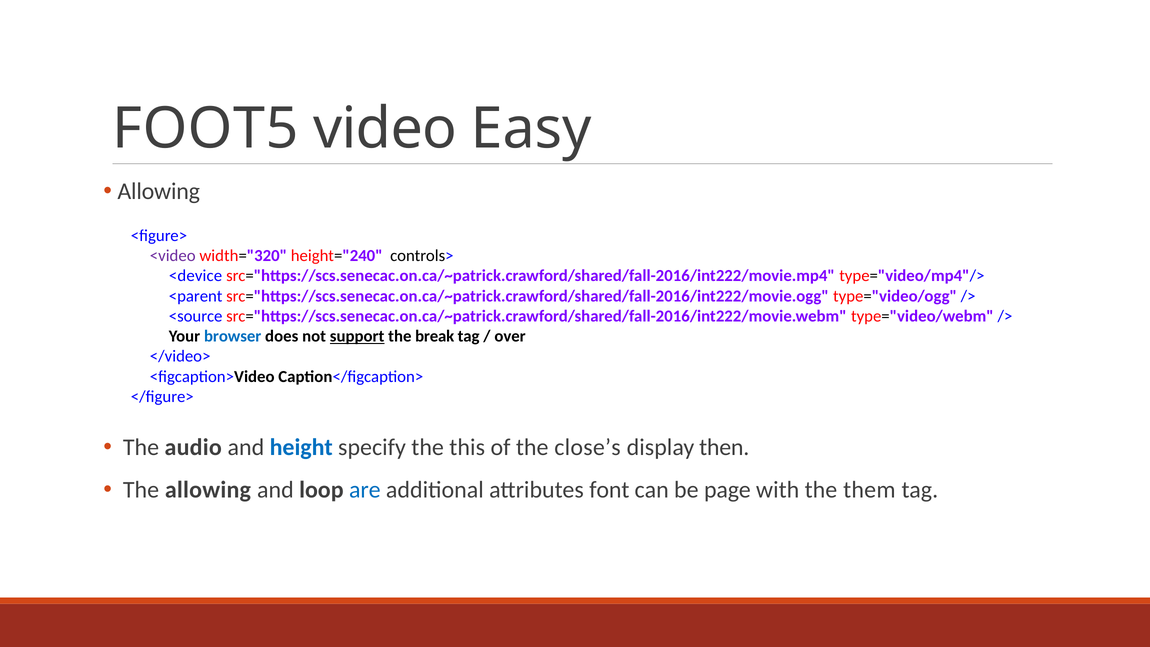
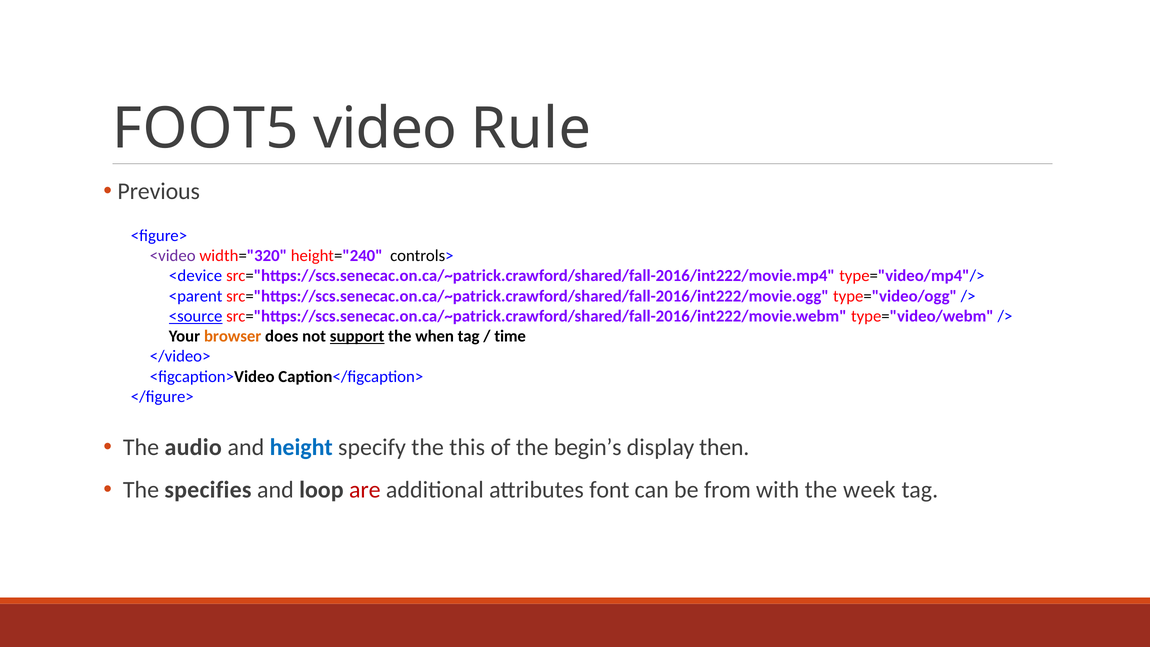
Easy: Easy -> Rule (531, 129)
Allowing: Allowing -> Previous (159, 191)
<source underline: none -> present (196, 316)
browser colour: blue -> orange (233, 336)
break: break -> when (435, 336)
over: over -> time (510, 336)
close’s: close’s -> begin’s (588, 447)
The allowing: allowing -> specifies (208, 490)
are colour: blue -> red (365, 490)
page: page -> from (727, 490)
them: them -> week (869, 490)
